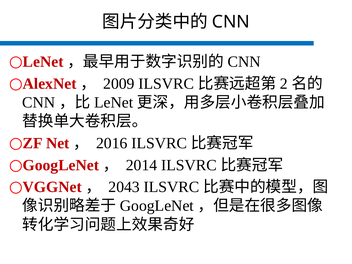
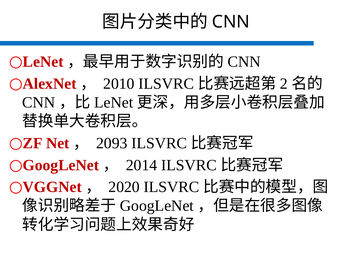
2009: 2009 -> 2010 (119, 84)
2016: 2016 -> 2093 (112, 143)
2043: 2043 -> 2020 (124, 187)
